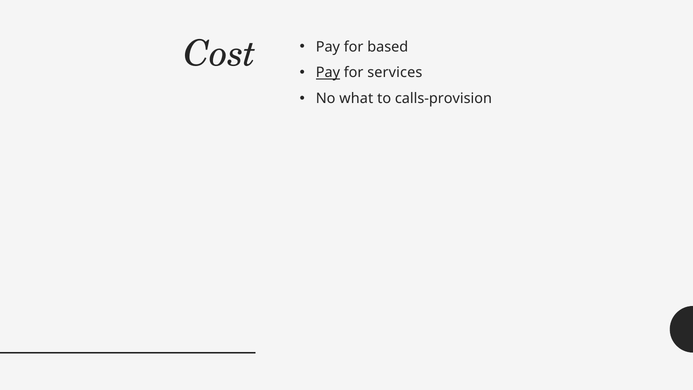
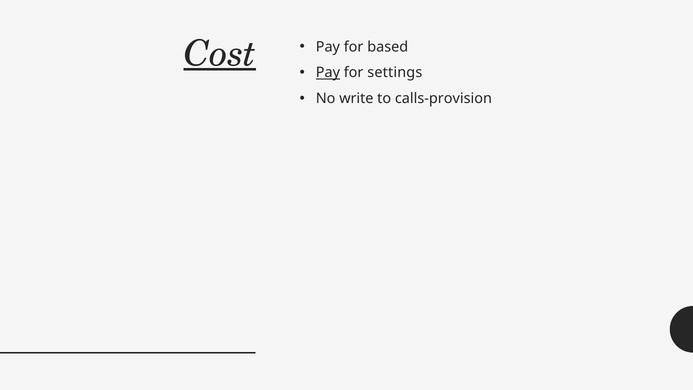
Cost underline: none -> present (220, 54)
services: services -> settings (395, 73)
what: what -> write (356, 99)
